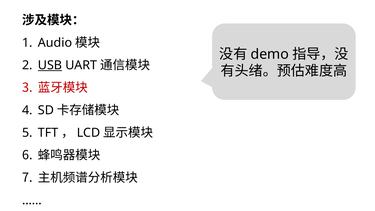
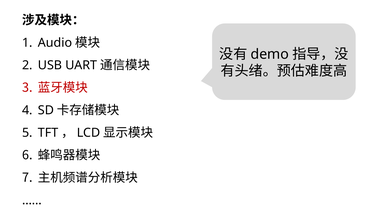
USB underline: present -> none (50, 65)
